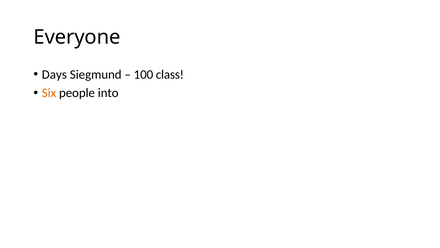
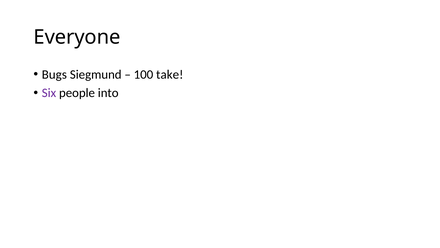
Days: Days -> Bugs (54, 74)
class: class -> take (170, 74)
Six colour: orange -> purple (49, 93)
